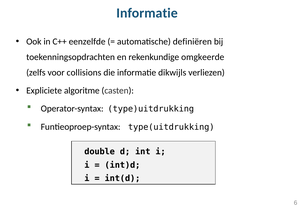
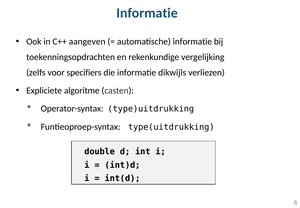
eenzelfde: eenzelfde -> aangeven (87, 42)
automatische definiëren: definiëren -> informatie (192, 42)
omgkeerde: omgkeerde -> vergelijking (203, 57)
collisions: collisions -> specifiers (84, 72)
